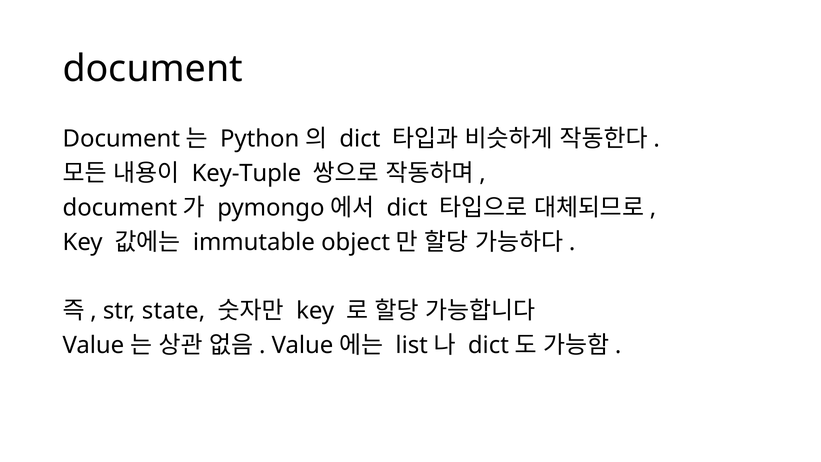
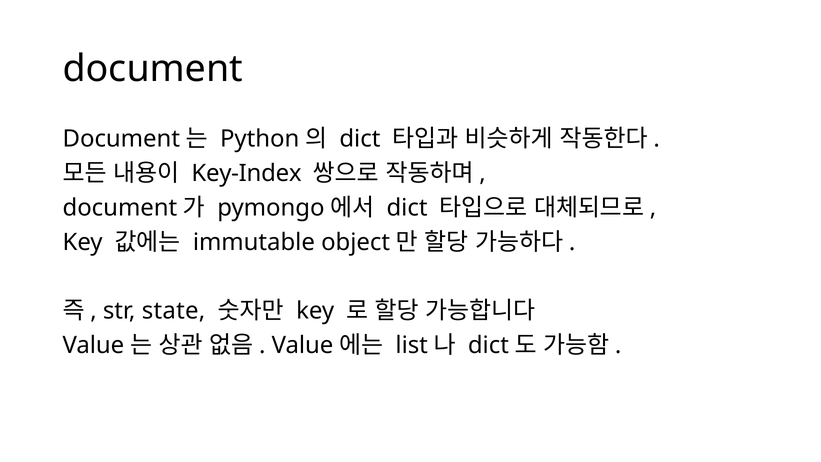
Key-Tuple: Key-Tuple -> Key-Index (247, 173)
